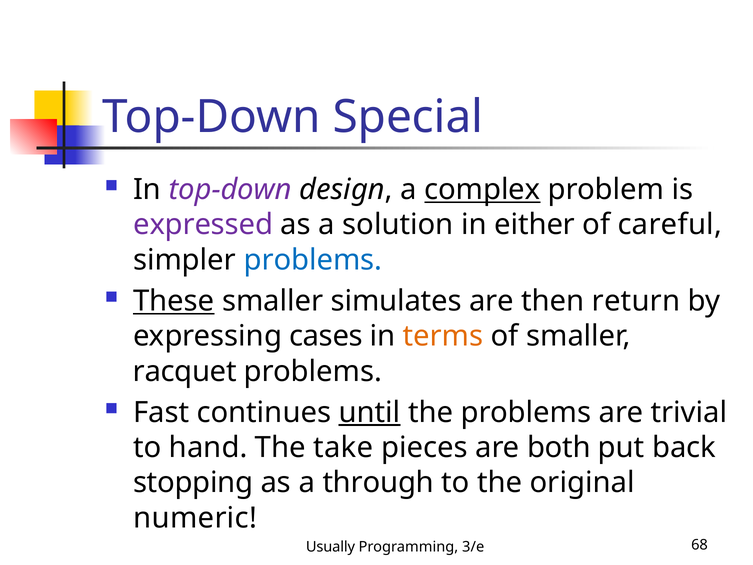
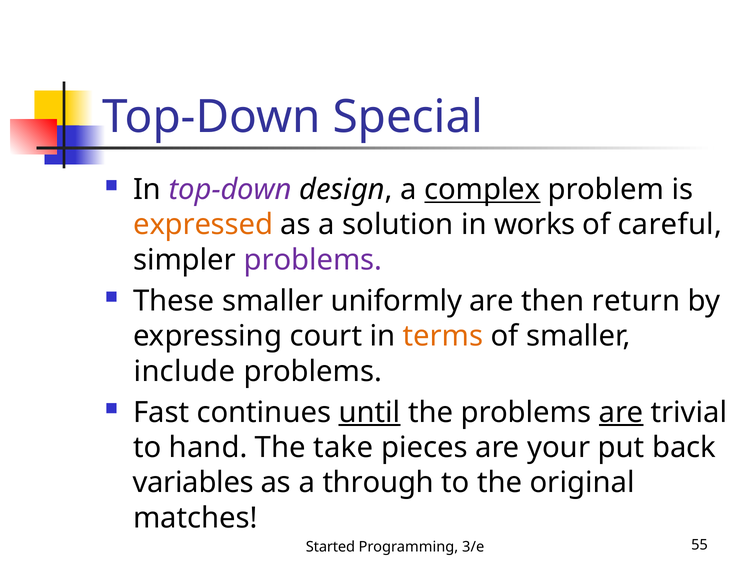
expressed colour: purple -> orange (203, 225)
either: either -> works (535, 225)
problems colour: blue -> purple (313, 260)
These underline: present -> none (174, 301)
simulates: simulates -> uniformly (396, 301)
cases: cases -> court (326, 336)
racquet: racquet -> include (184, 371)
are underline: none -> present (621, 412)
both: both -> your (559, 447)
stopping: stopping -> variables (193, 483)
numeric: numeric -> matches (195, 518)
Usually: Usually -> Started (330, 547)
68: 68 -> 55 (699, 545)
